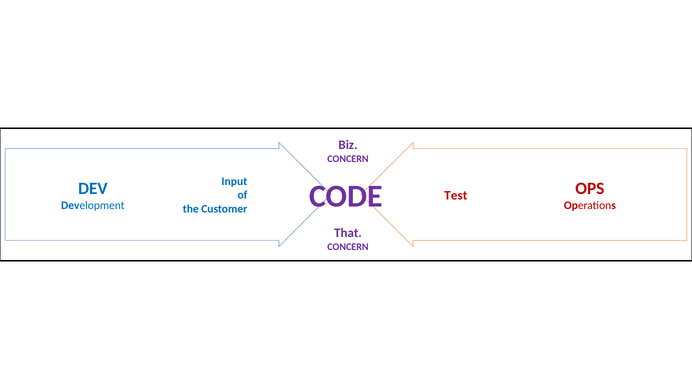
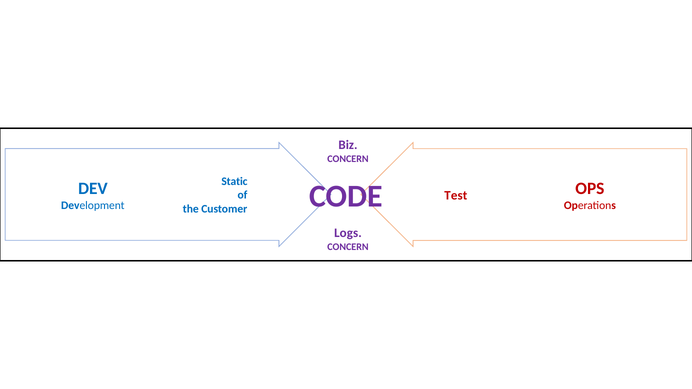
Input: Input -> Static (234, 181)
That: That -> Logs (348, 233)
